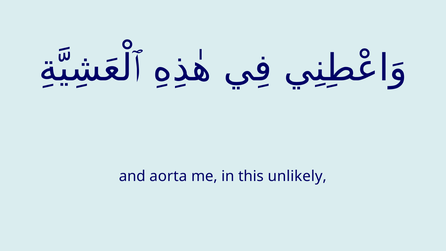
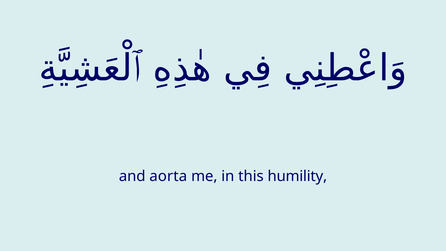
unlikely: unlikely -> humility (297, 176)
